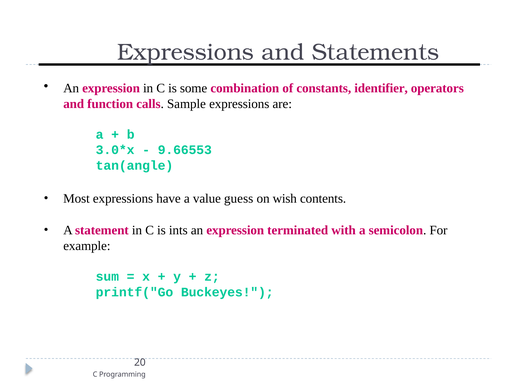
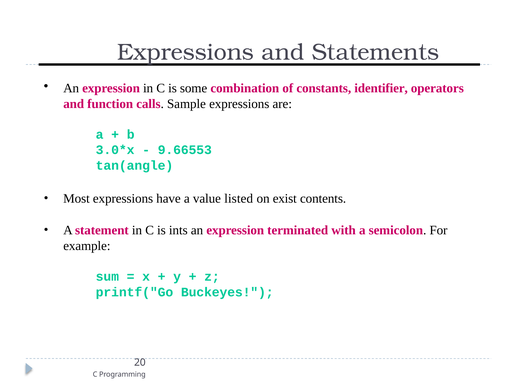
guess: guess -> listed (239, 199)
wish: wish -> exist (285, 199)
